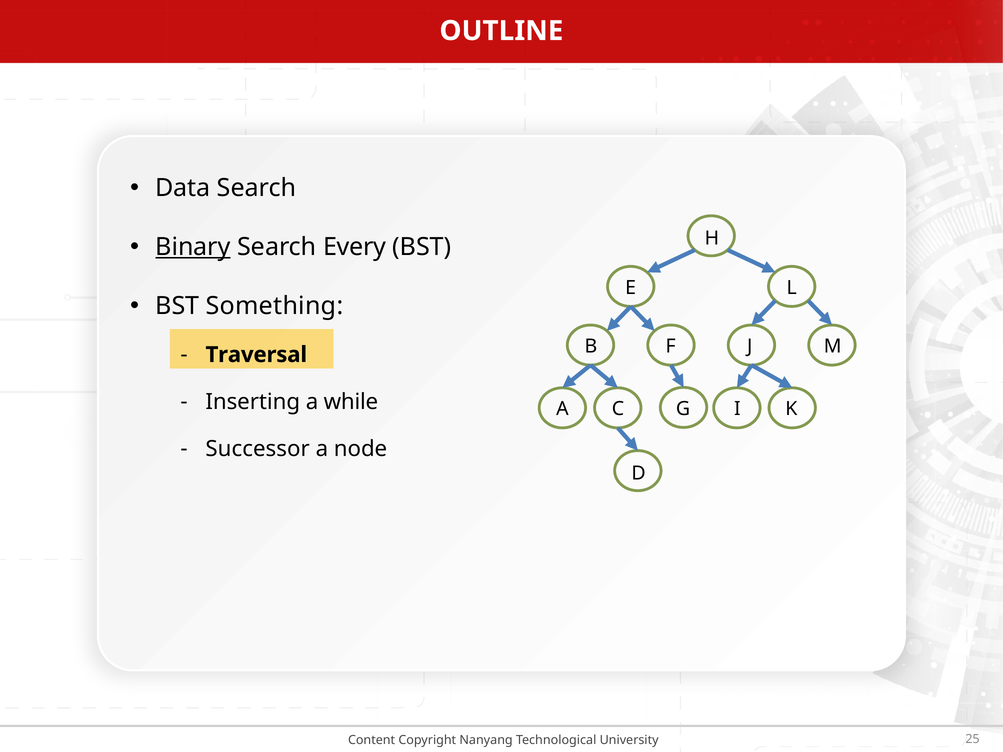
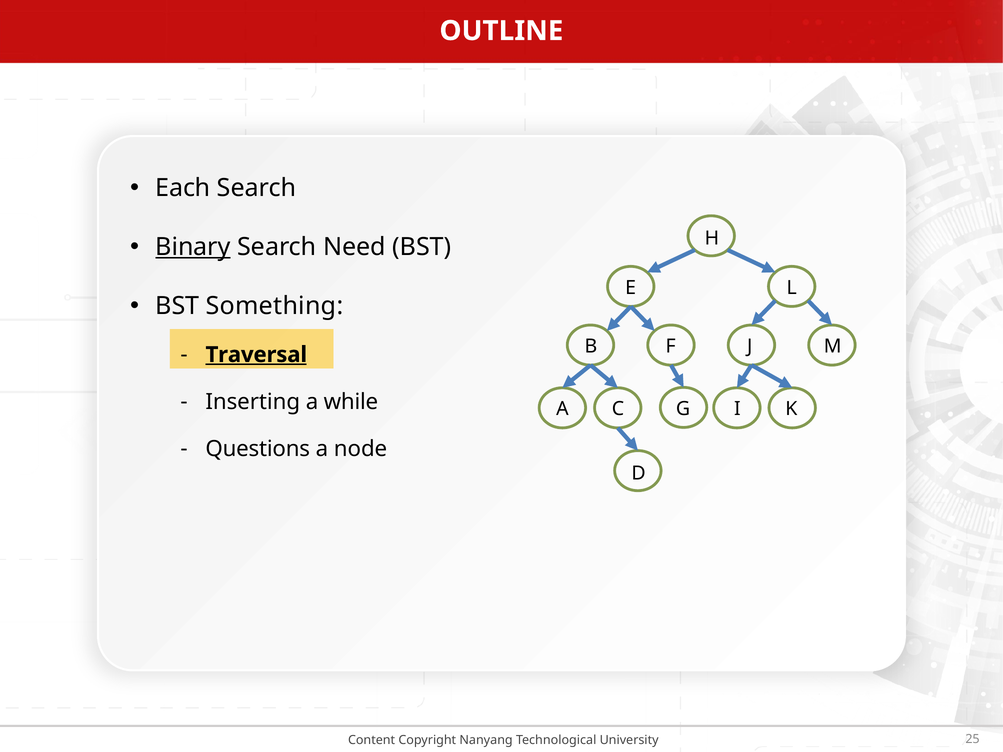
Data: Data -> Each (183, 188)
Every: Every -> Need (354, 247)
Traversal underline: none -> present (256, 355)
Successor: Successor -> Questions (258, 449)
